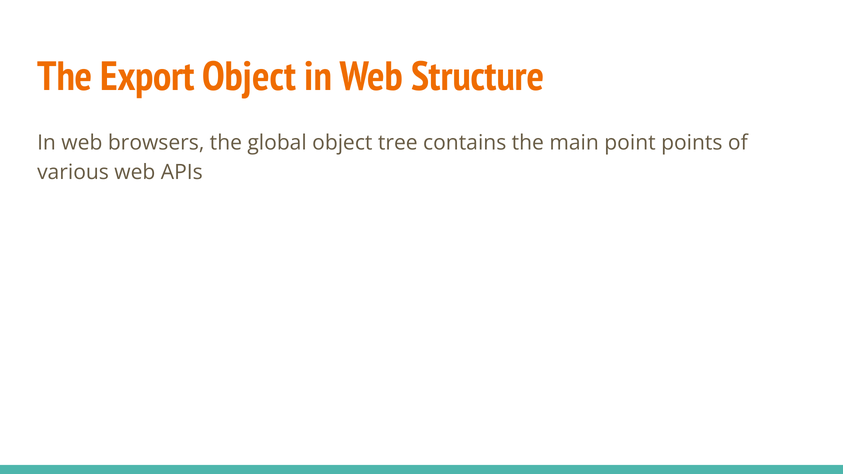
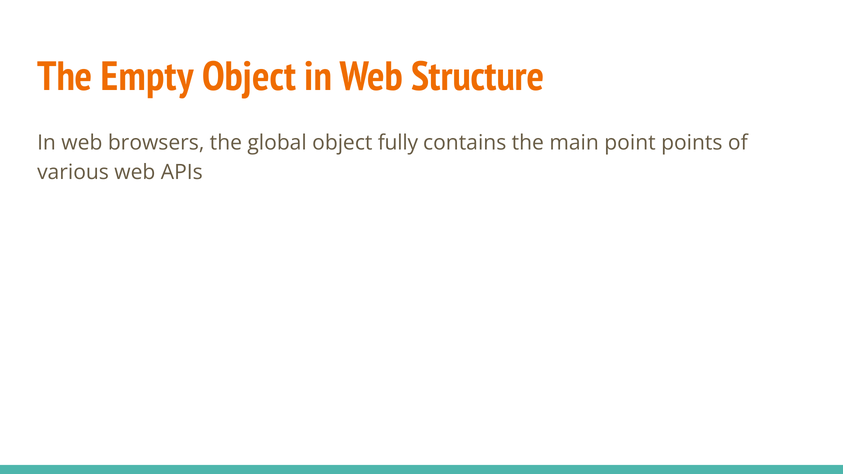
Export: Export -> Empty (147, 77)
tree: tree -> fully (398, 143)
